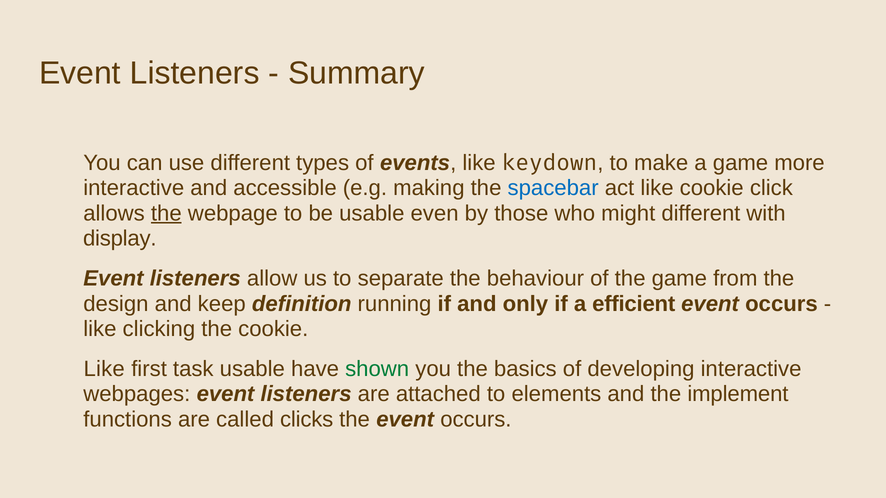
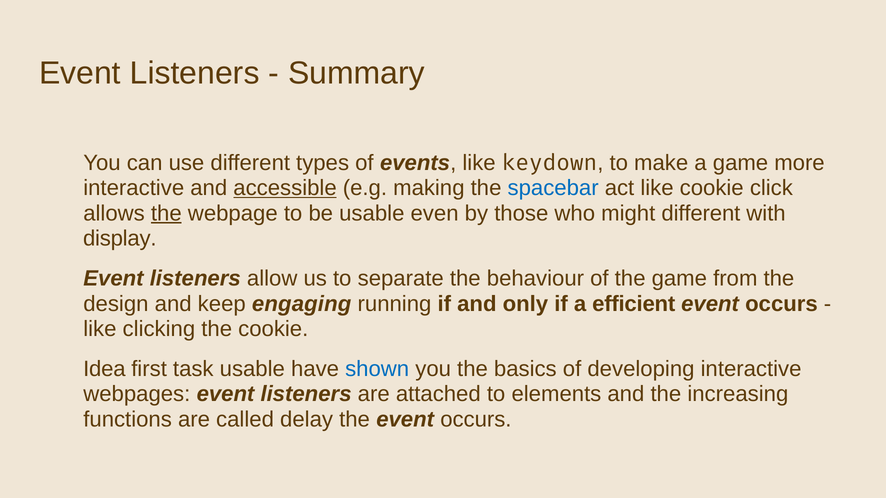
accessible underline: none -> present (285, 188)
definition: definition -> engaging (302, 304)
Like: Like -> Idea (104, 369)
shown colour: green -> blue (377, 369)
implement: implement -> increasing (738, 394)
clicks: clicks -> delay (307, 420)
